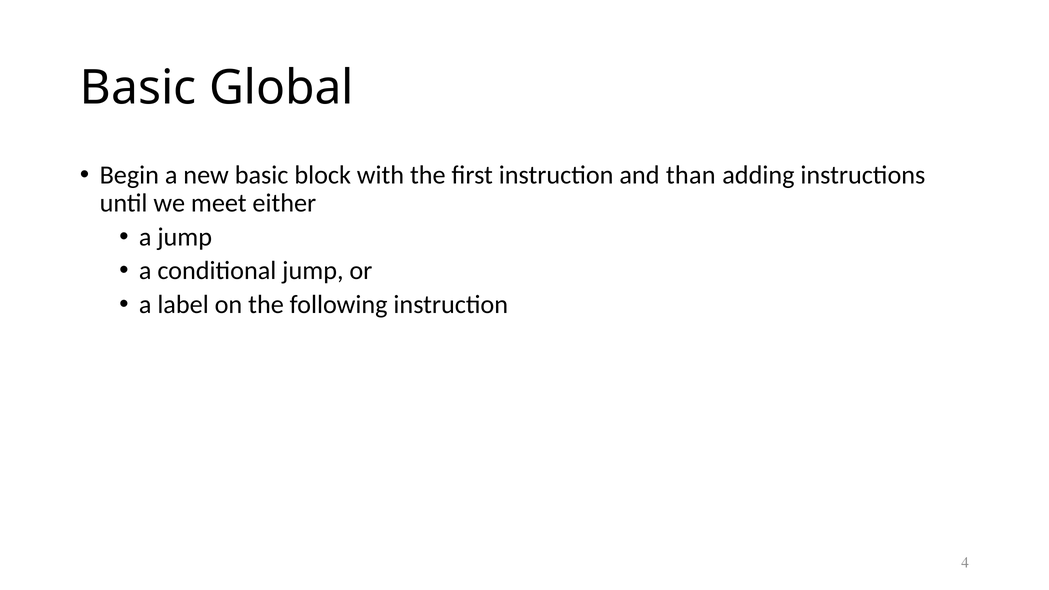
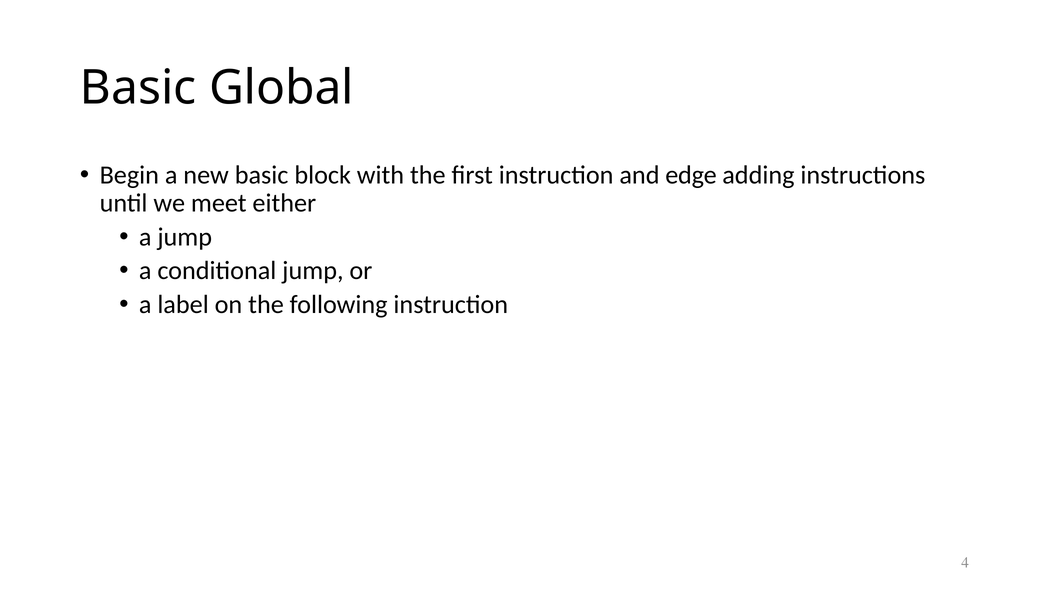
than: than -> edge (691, 175)
